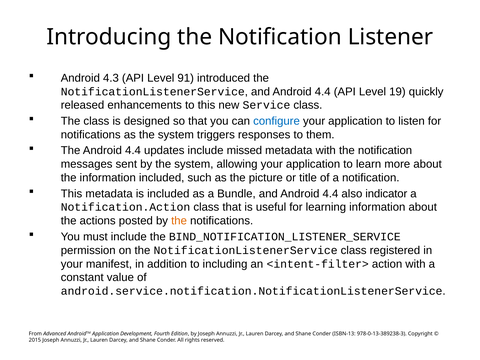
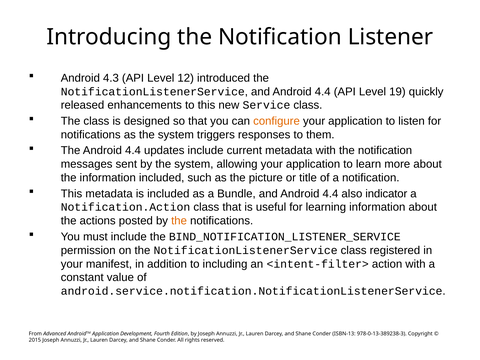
91: 91 -> 12 (186, 78)
configure colour: blue -> orange (277, 121)
missed: missed -> current (244, 151)
